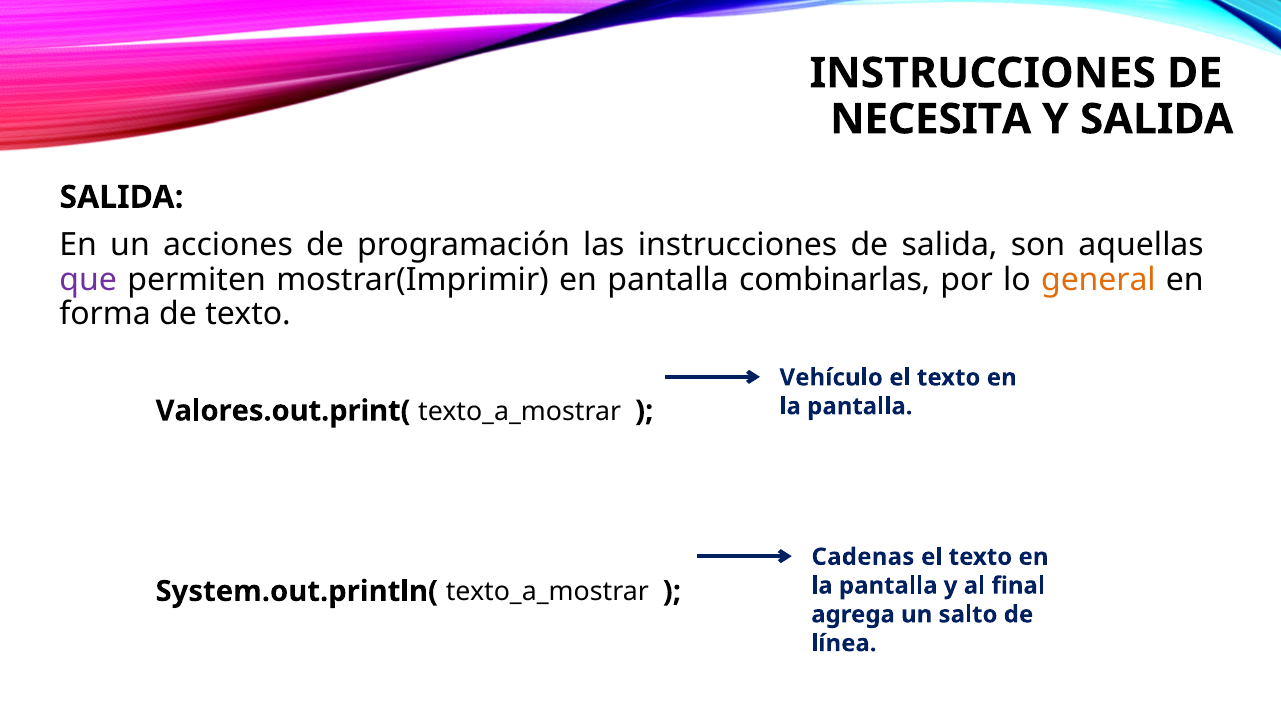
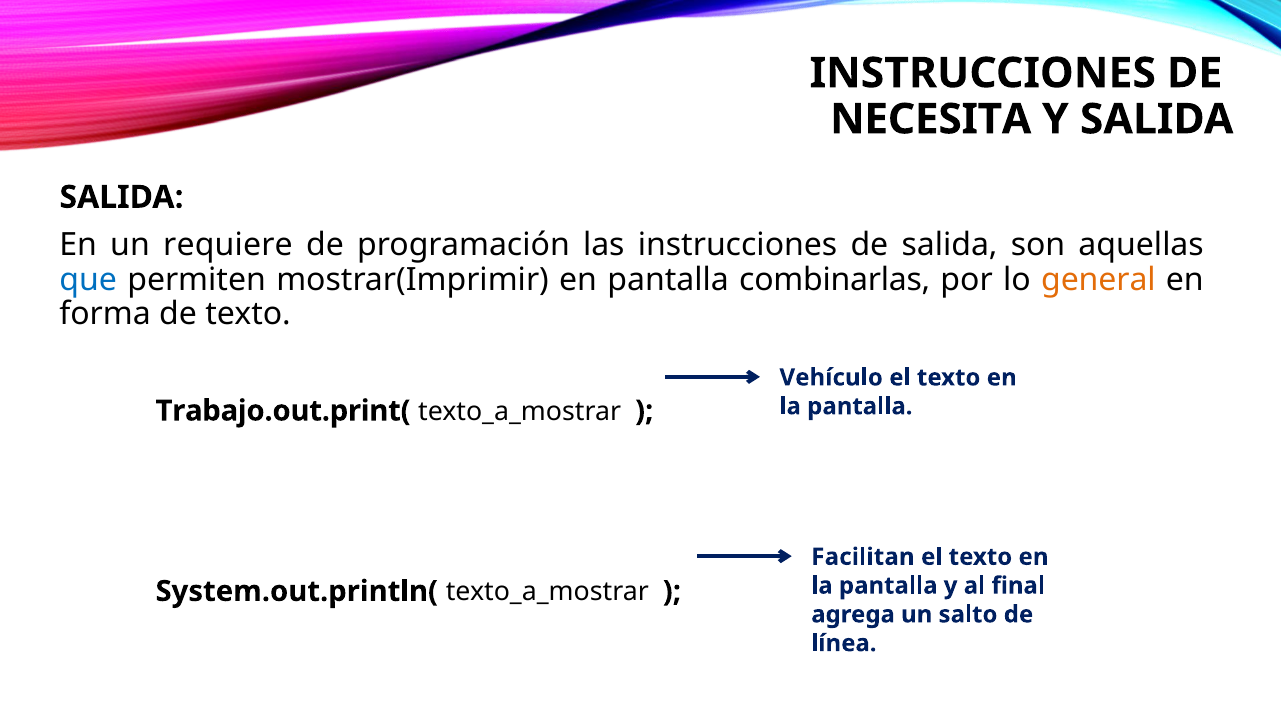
acciones: acciones -> requiere (228, 245)
que colour: purple -> blue (88, 280)
Valores.out.print(: Valores.out.print( -> Trabajo.out.print( (283, 411)
Cadenas: Cadenas -> Facilitan (863, 557)
